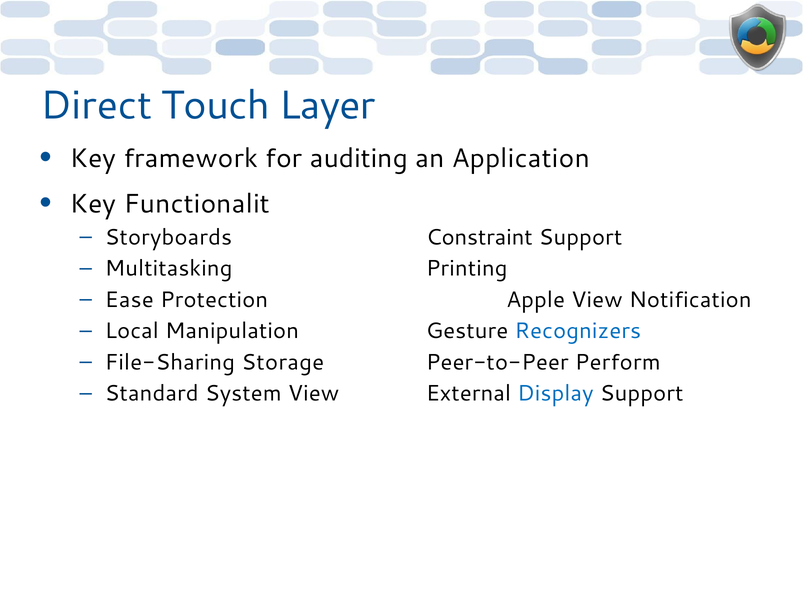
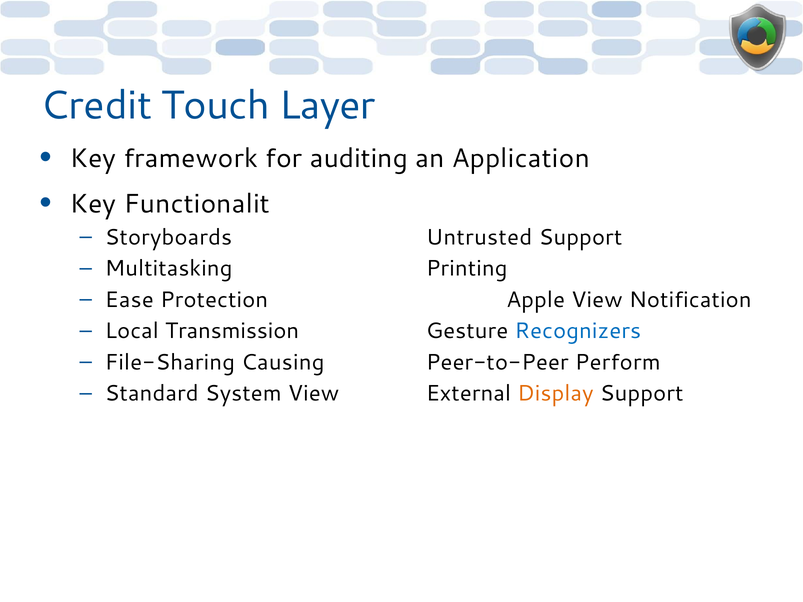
Direct: Direct -> Credit (96, 105)
Constraint: Constraint -> Untrusted (479, 237)
Manipulation: Manipulation -> Transmission (232, 331)
Storage: Storage -> Causing (283, 362)
Display colour: blue -> orange (555, 394)
